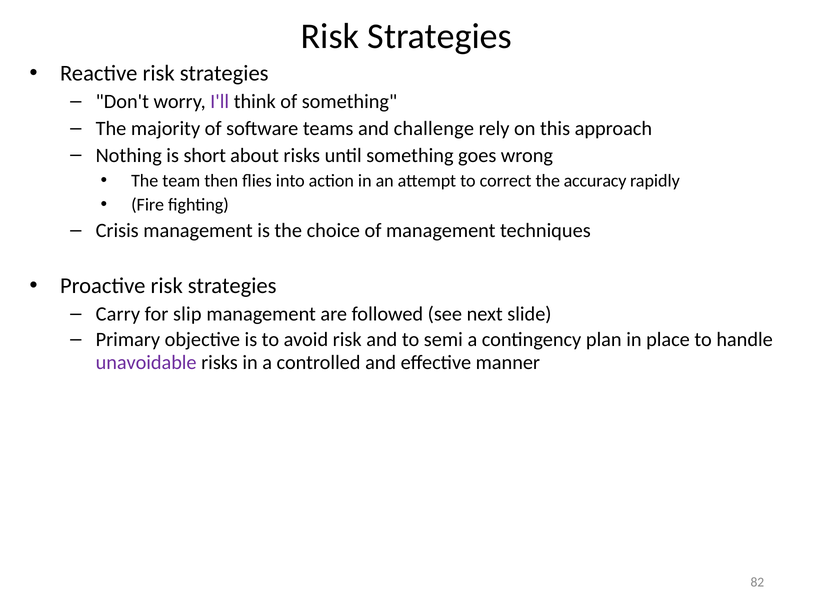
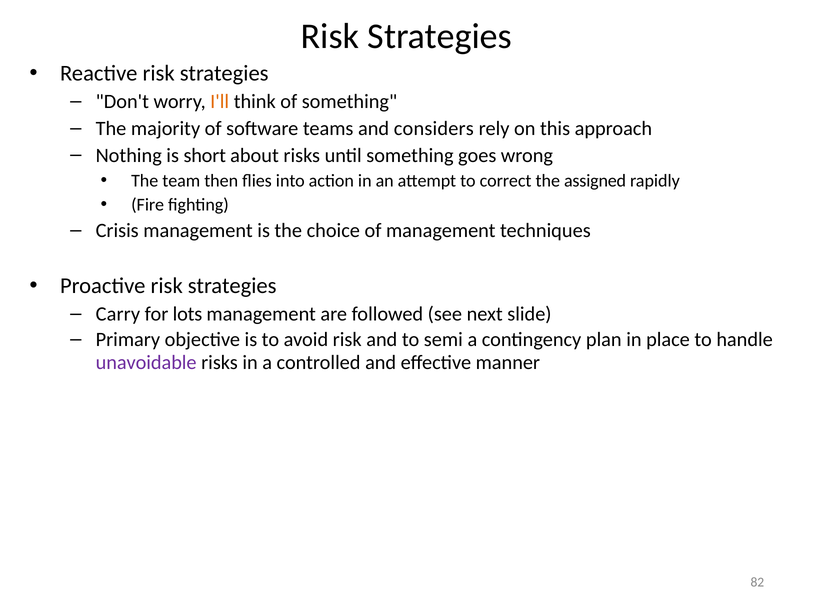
I'll colour: purple -> orange (220, 102)
challenge: challenge -> considers (434, 128)
accuracy: accuracy -> assigned (595, 181)
slip: slip -> lots (187, 314)
